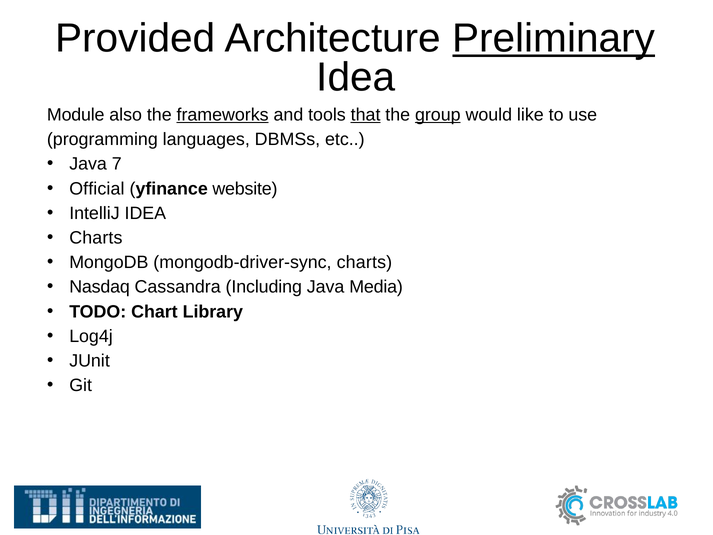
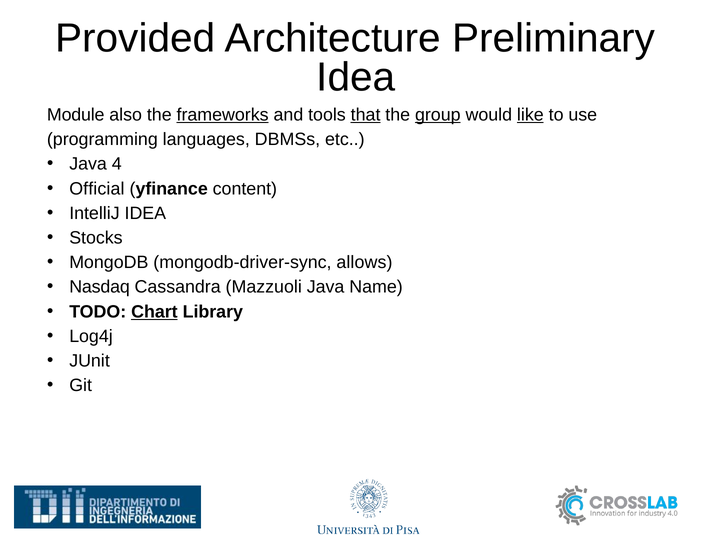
Preliminary underline: present -> none (554, 38)
like underline: none -> present (530, 115)
7: 7 -> 4 (117, 164)
website: website -> content (245, 189)
Charts: Charts -> Stocks (96, 238)
mongodb-driver-sync charts: charts -> allows (364, 262)
Including: Including -> Mazzuoli (264, 287)
Media: Media -> Name (376, 287)
Chart underline: none -> present (154, 312)
